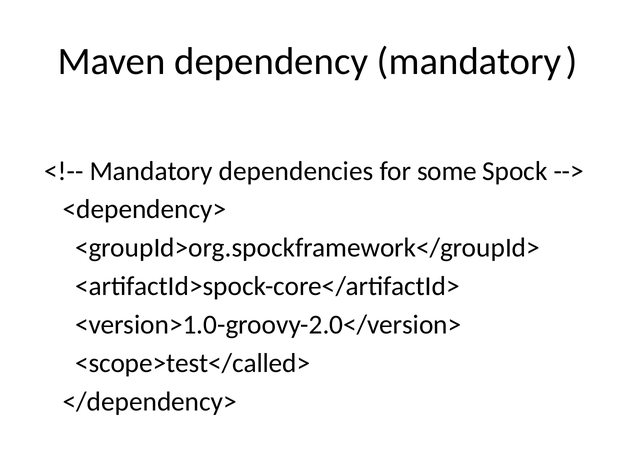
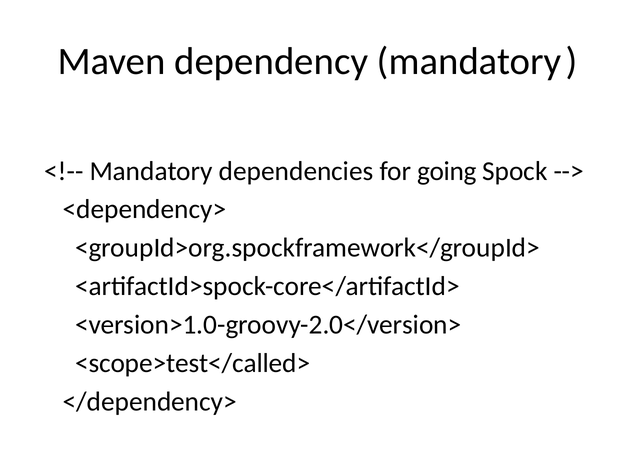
some: some -> going (447, 171)
